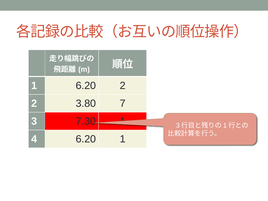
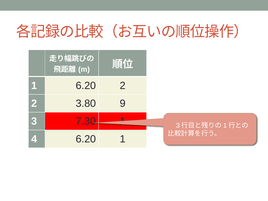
7: 7 -> 9 (123, 103)
